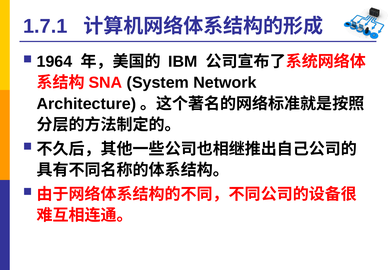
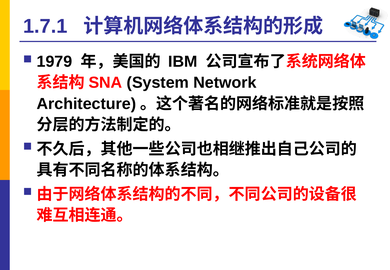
1964: 1964 -> 1979 (54, 62)
